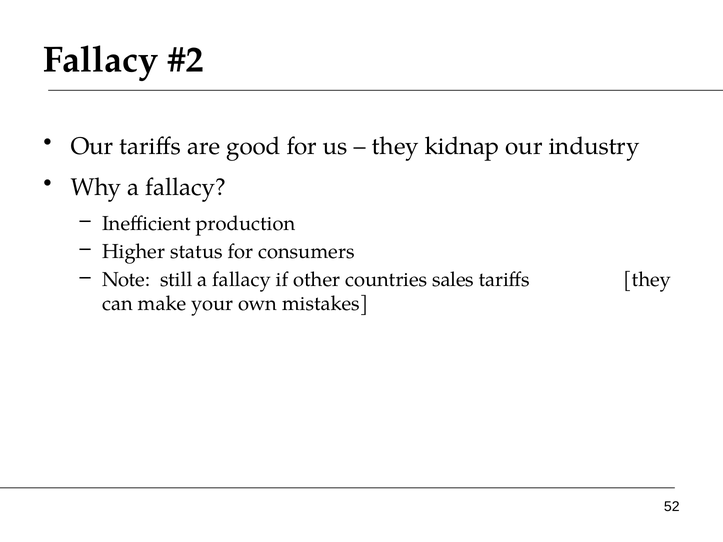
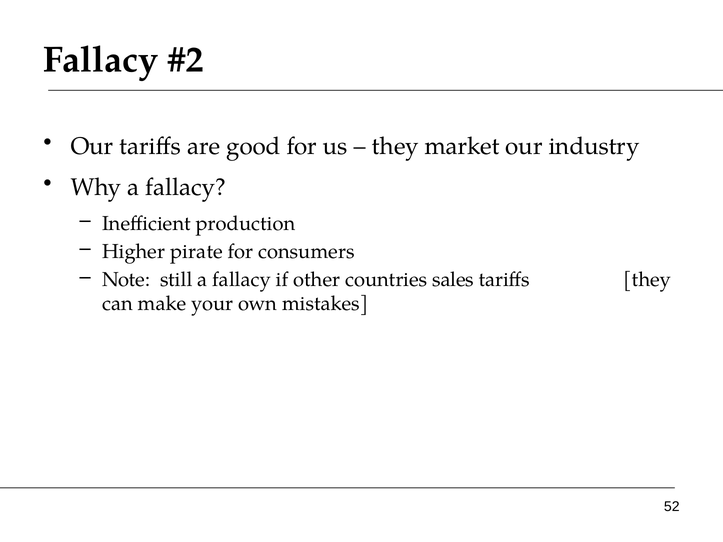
kidnap: kidnap -> market (462, 146)
status: status -> pirate (196, 252)
